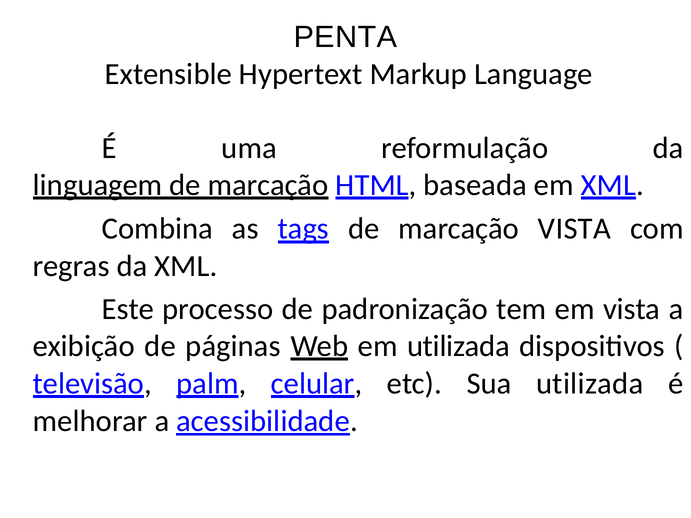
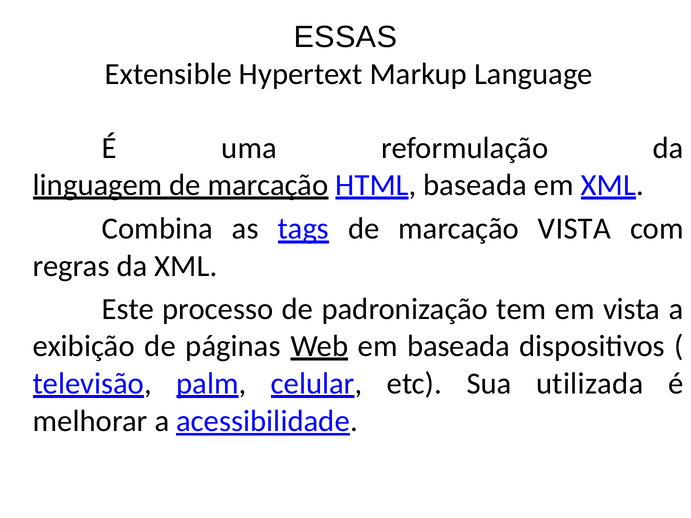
PENTA: PENTA -> ESSAS (345, 37)
em utilizada: utilizada -> baseada (458, 346)
